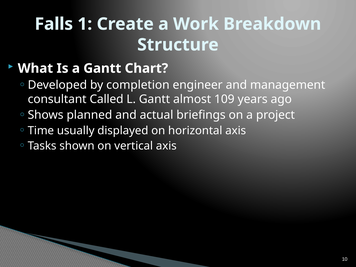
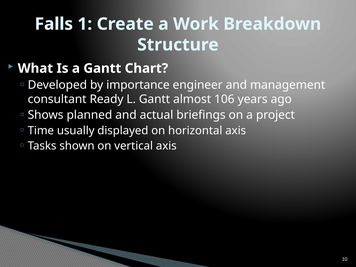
completion: completion -> importance (138, 85)
Called: Called -> Ready (107, 99)
109: 109 -> 106 (224, 99)
